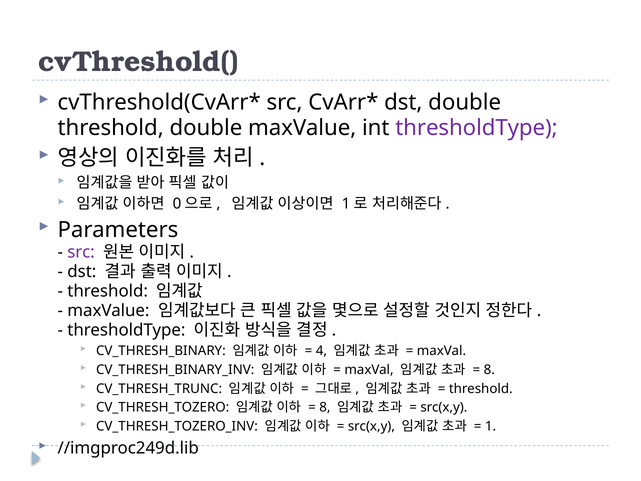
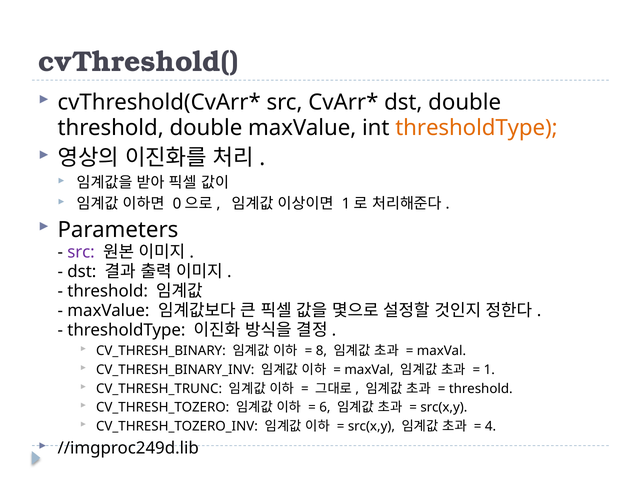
thresholdType colour: purple -> orange (476, 128)
4: 4 -> 8 (321, 351)
8: 8 -> 1 (489, 370)
8: 8 -> 6 (325, 407)
1: 1 -> 4 (491, 426)
